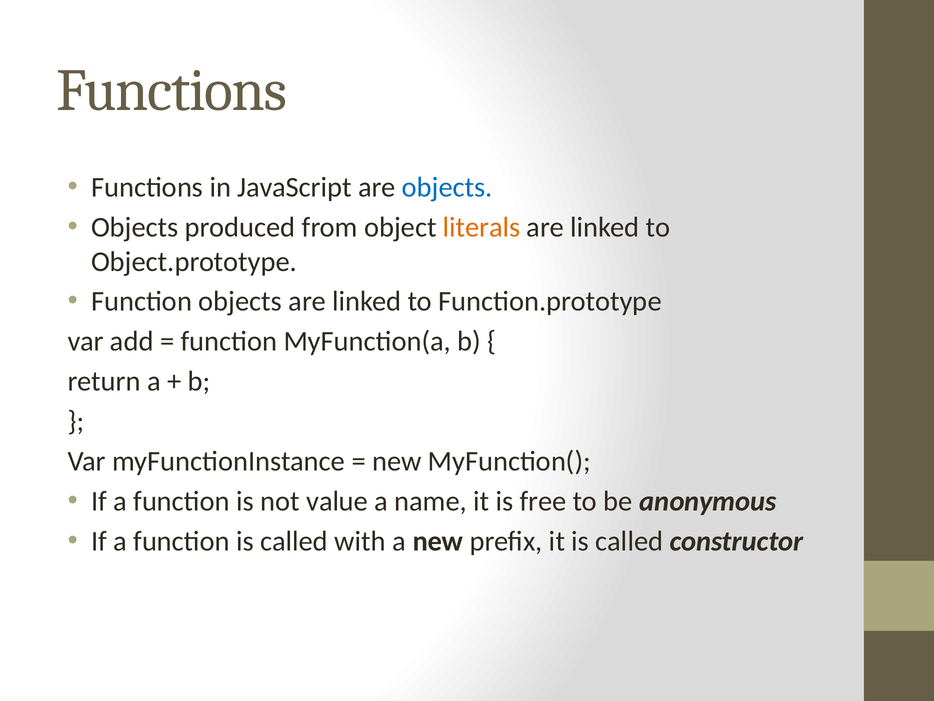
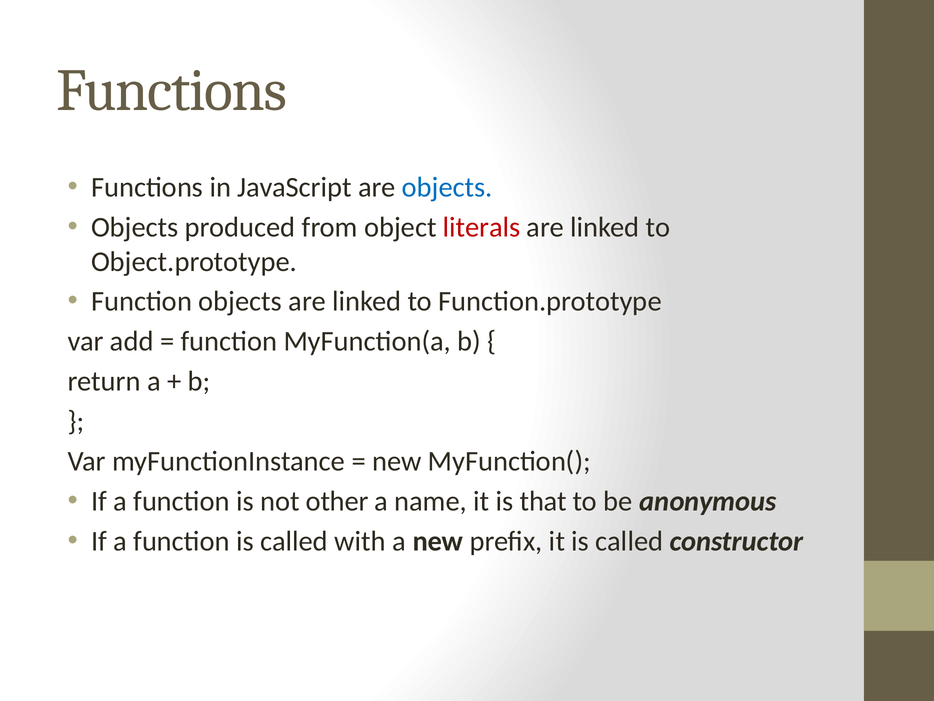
literals colour: orange -> red (482, 227)
value: value -> other (337, 501)
free: free -> that (543, 501)
